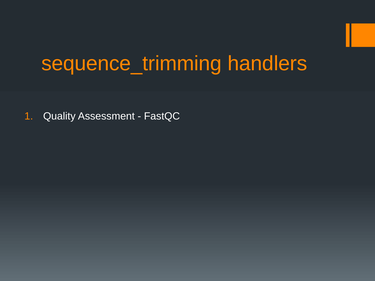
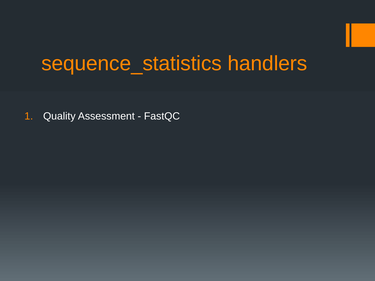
sequence_trimming: sequence_trimming -> sequence_statistics (132, 63)
